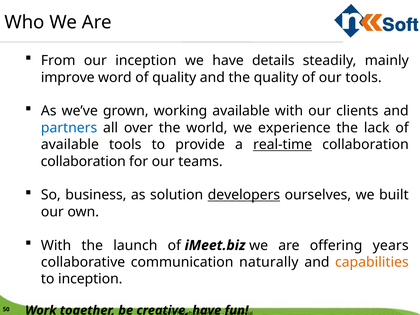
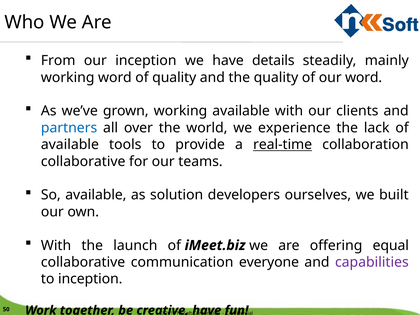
improve: improve -> working (68, 77)
our tools: tools -> word (364, 77)
collaboration: collaboration -> collaborative (83, 161)
So business: business -> available (96, 195)
developers underline: present -> none (244, 195)
years: years -> equal (391, 245)
naturally: naturally -> everyone (269, 262)
capabilities colour: orange -> purple (372, 262)
